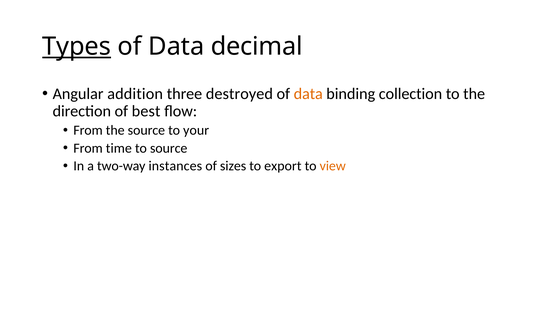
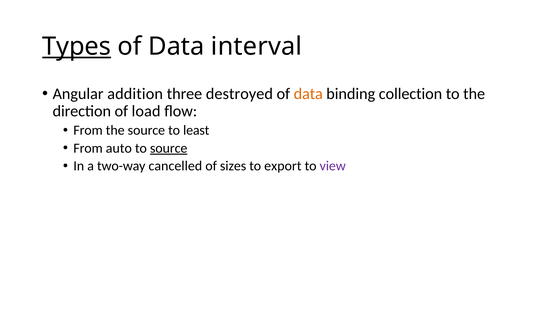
decimal: decimal -> interval (257, 47)
best: best -> load (146, 111)
your: your -> least (196, 130)
time: time -> auto (119, 148)
source underline: none -> present (169, 148)
instances: instances -> cancelled (175, 166)
view colour: orange -> purple (333, 166)
